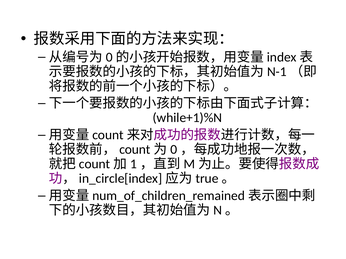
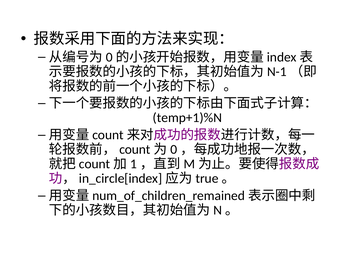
while+1)%N: while+1)%N -> temp+1)%N (187, 118)
